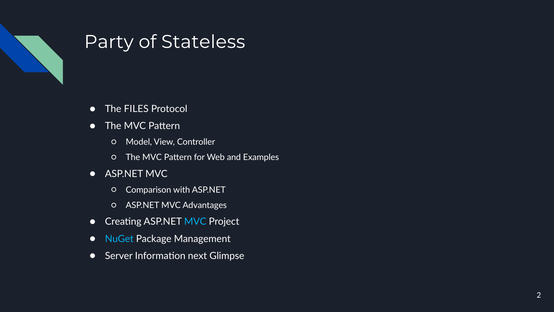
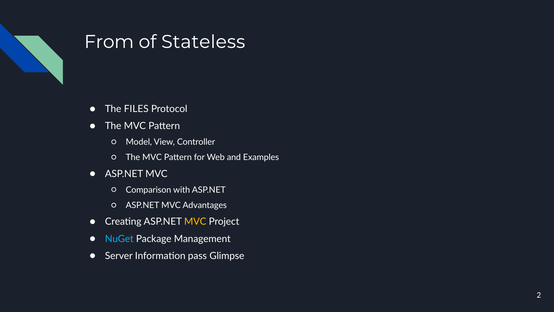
Party: Party -> From (109, 42)
MVC colour: light blue -> yellow (195, 221)
next: next -> pass (197, 255)
